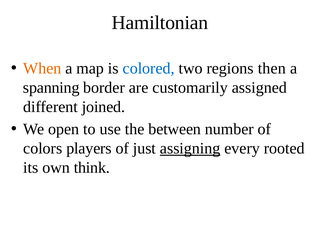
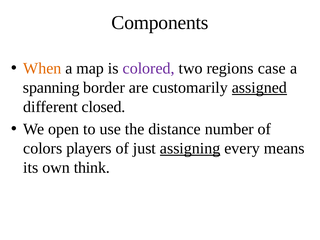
Hamiltonian: Hamiltonian -> Components (160, 23)
colored colour: blue -> purple (149, 68)
then: then -> case (272, 68)
assigned underline: none -> present (259, 88)
joined: joined -> closed (104, 107)
between: between -> distance (175, 129)
rooted: rooted -> means (284, 148)
